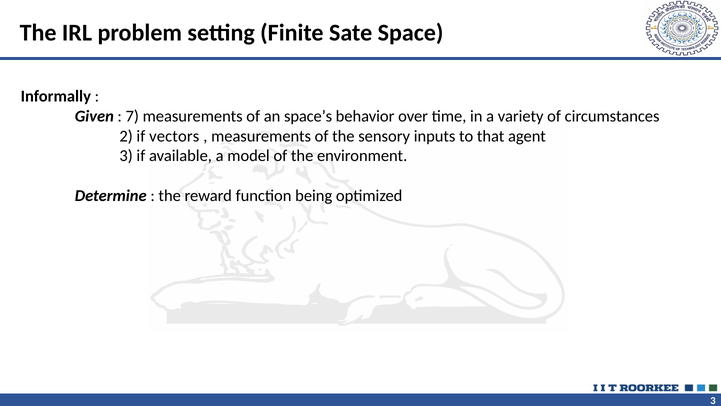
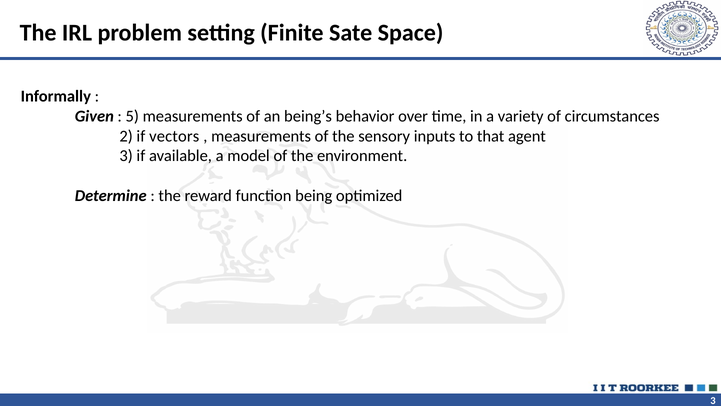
7: 7 -> 5 (132, 116)
space’s: space’s -> being’s (308, 116)
